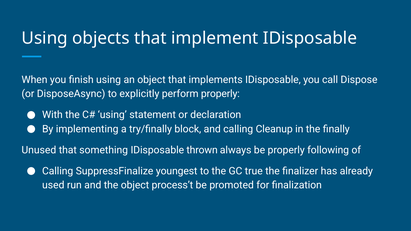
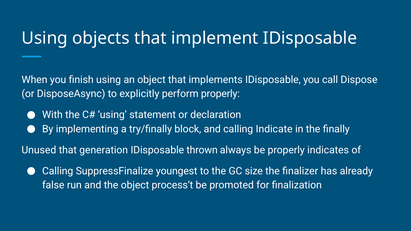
Cleanup: Cleanup -> Indicate (274, 129)
something: something -> generation (104, 150)
following: following -> indicates (328, 150)
true: true -> size (254, 171)
used: used -> false (53, 185)
